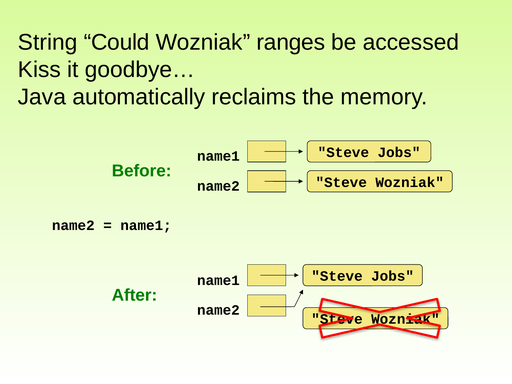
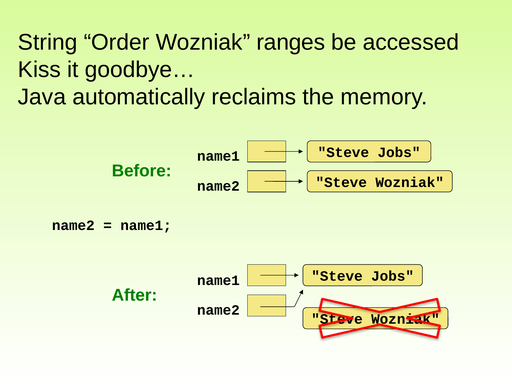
Could: Could -> Order (117, 42)
